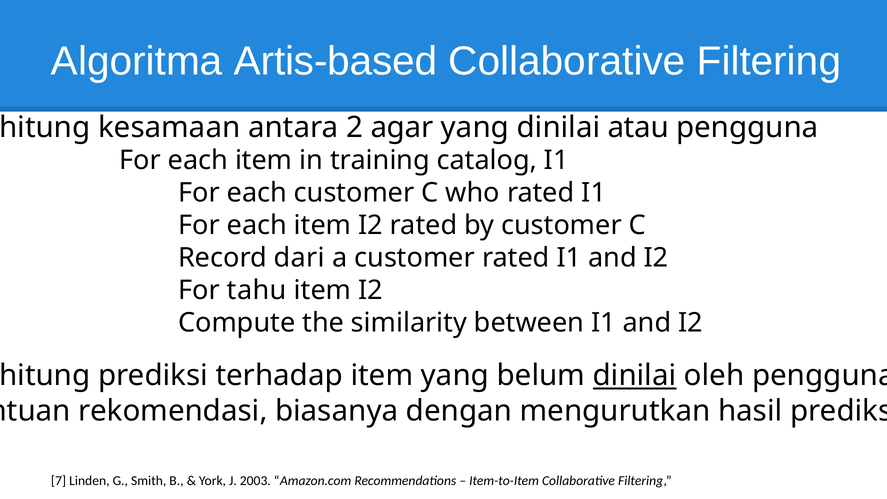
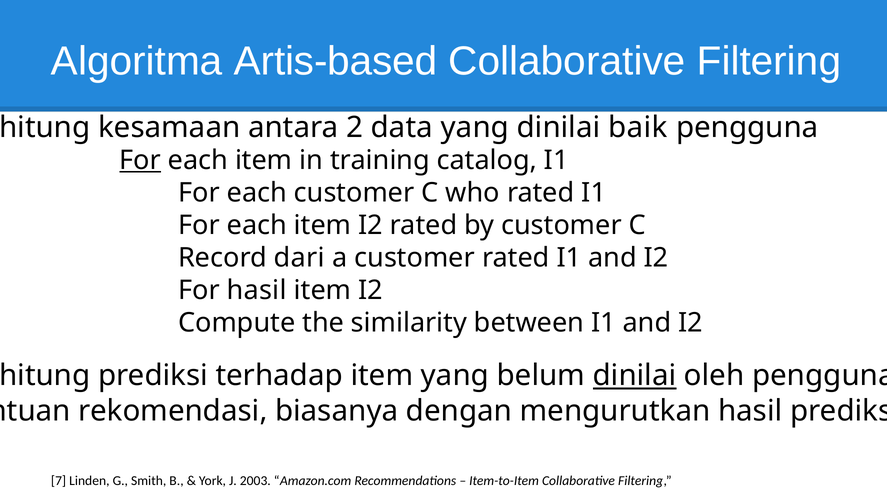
agar: agar -> data (402, 127)
atau: atau -> baik (638, 127)
For underline: none -> present (140, 160)
For tahu: tahu -> hasil (257, 290)
